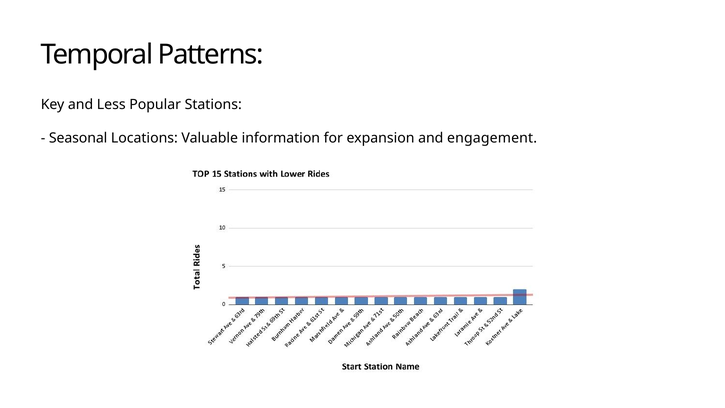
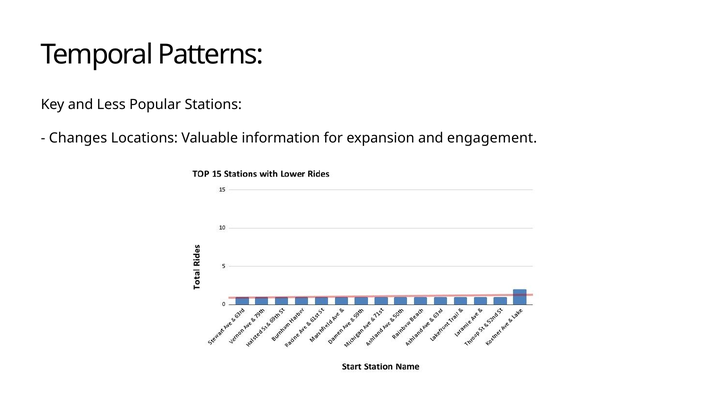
Seasonal: Seasonal -> Changes (78, 138)
